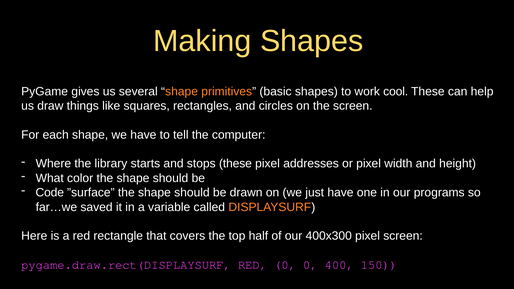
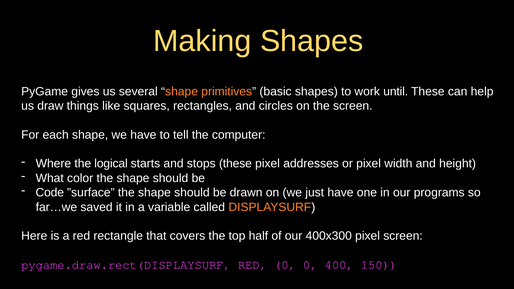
cool: cool -> until (396, 91)
library: library -> logical (111, 164)
